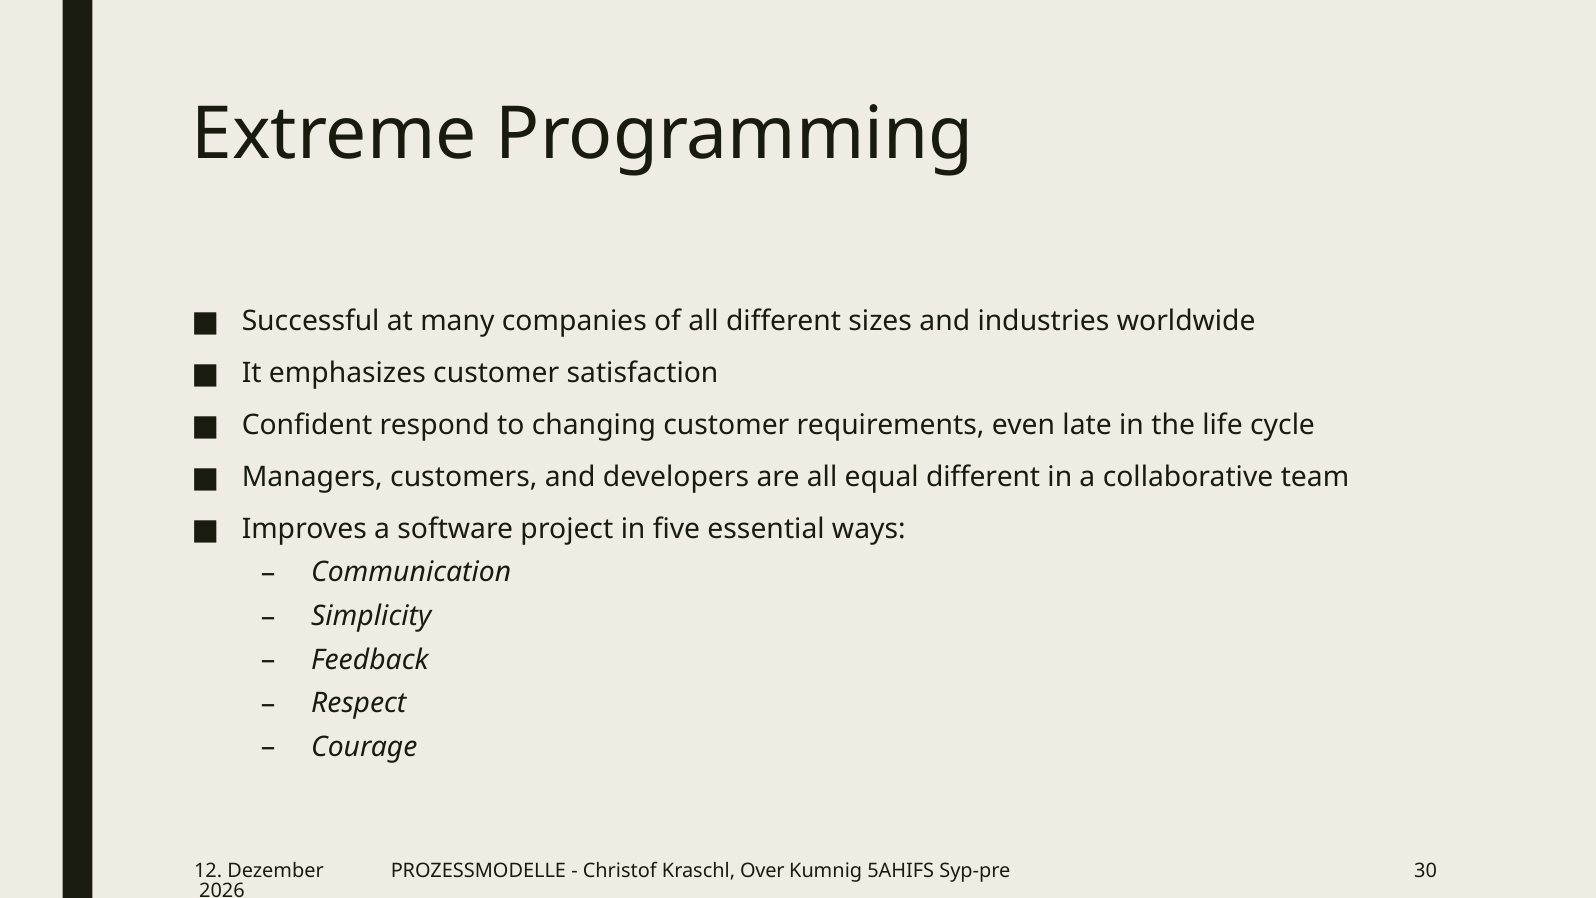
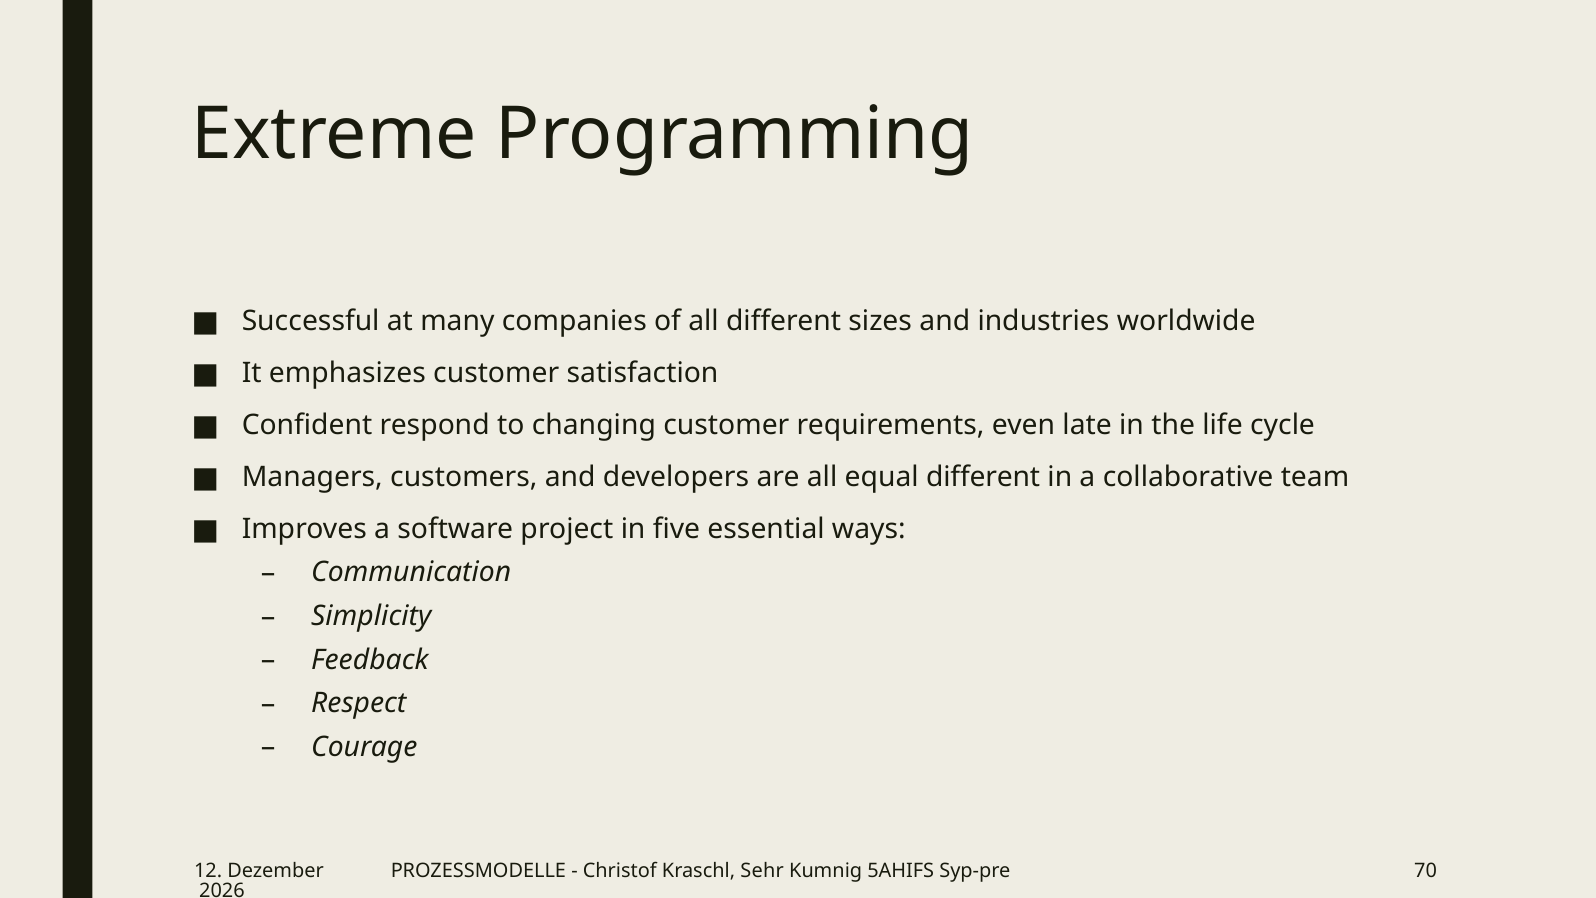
Over: Over -> Sehr (762, 871)
30: 30 -> 70 (1426, 871)
